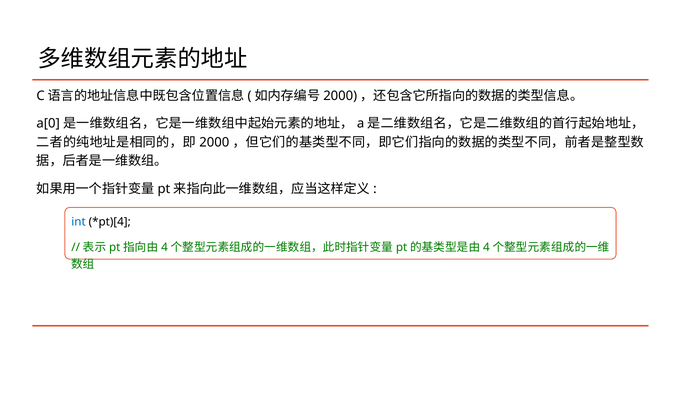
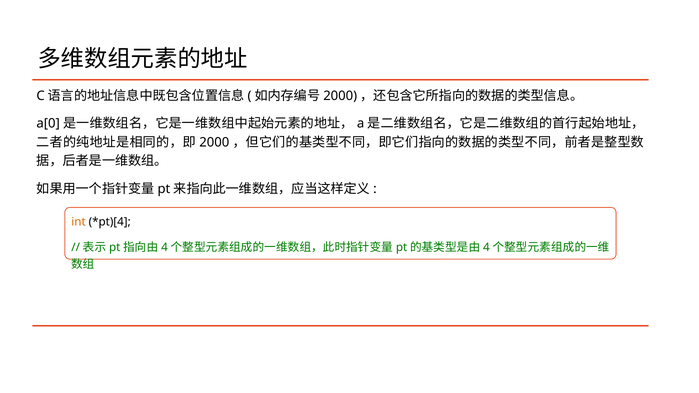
int colour: blue -> orange (79, 222)
